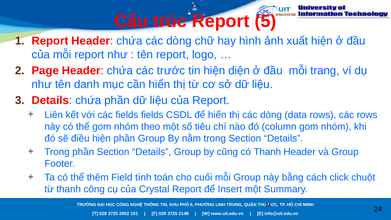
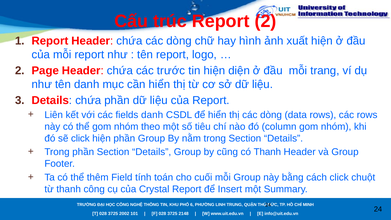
Report 5: 5 -> 2 (265, 21)
fields fields: fields -> danh (152, 115)
sẽ điều: điều -> click (80, 138)
